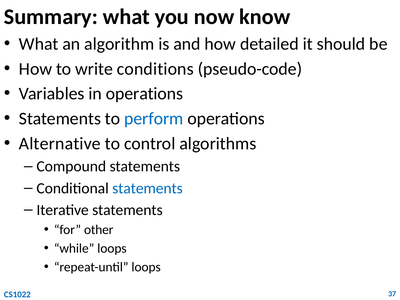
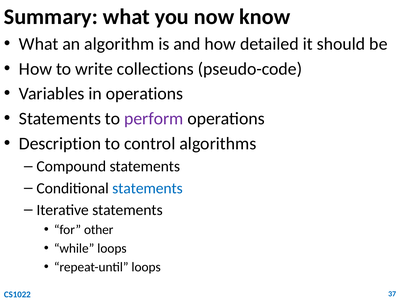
conditions: conditions -> collections (155, 69)
perform colour: blue -> purple (154, 119)
Alternative: Alternative -> Description (60, 144)
